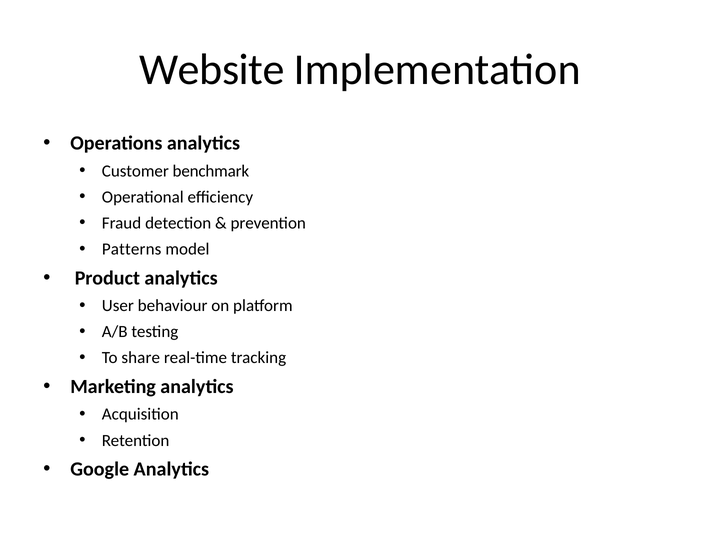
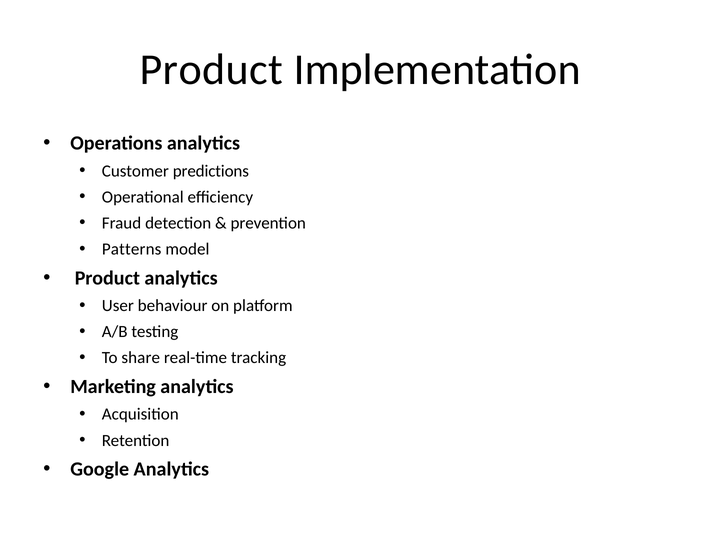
Website: Website -> Product (211, 70)
benchmark: benchmark -> predictions (211, 171)
